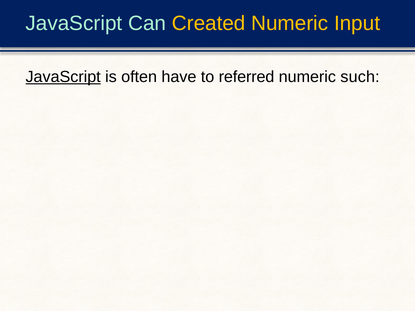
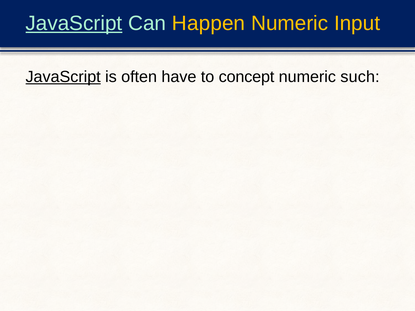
JavaScript underline: none -> present (74, 23)
Created: Created -> Happen (209, 23)
referred: referred -> concept (247, 77)
